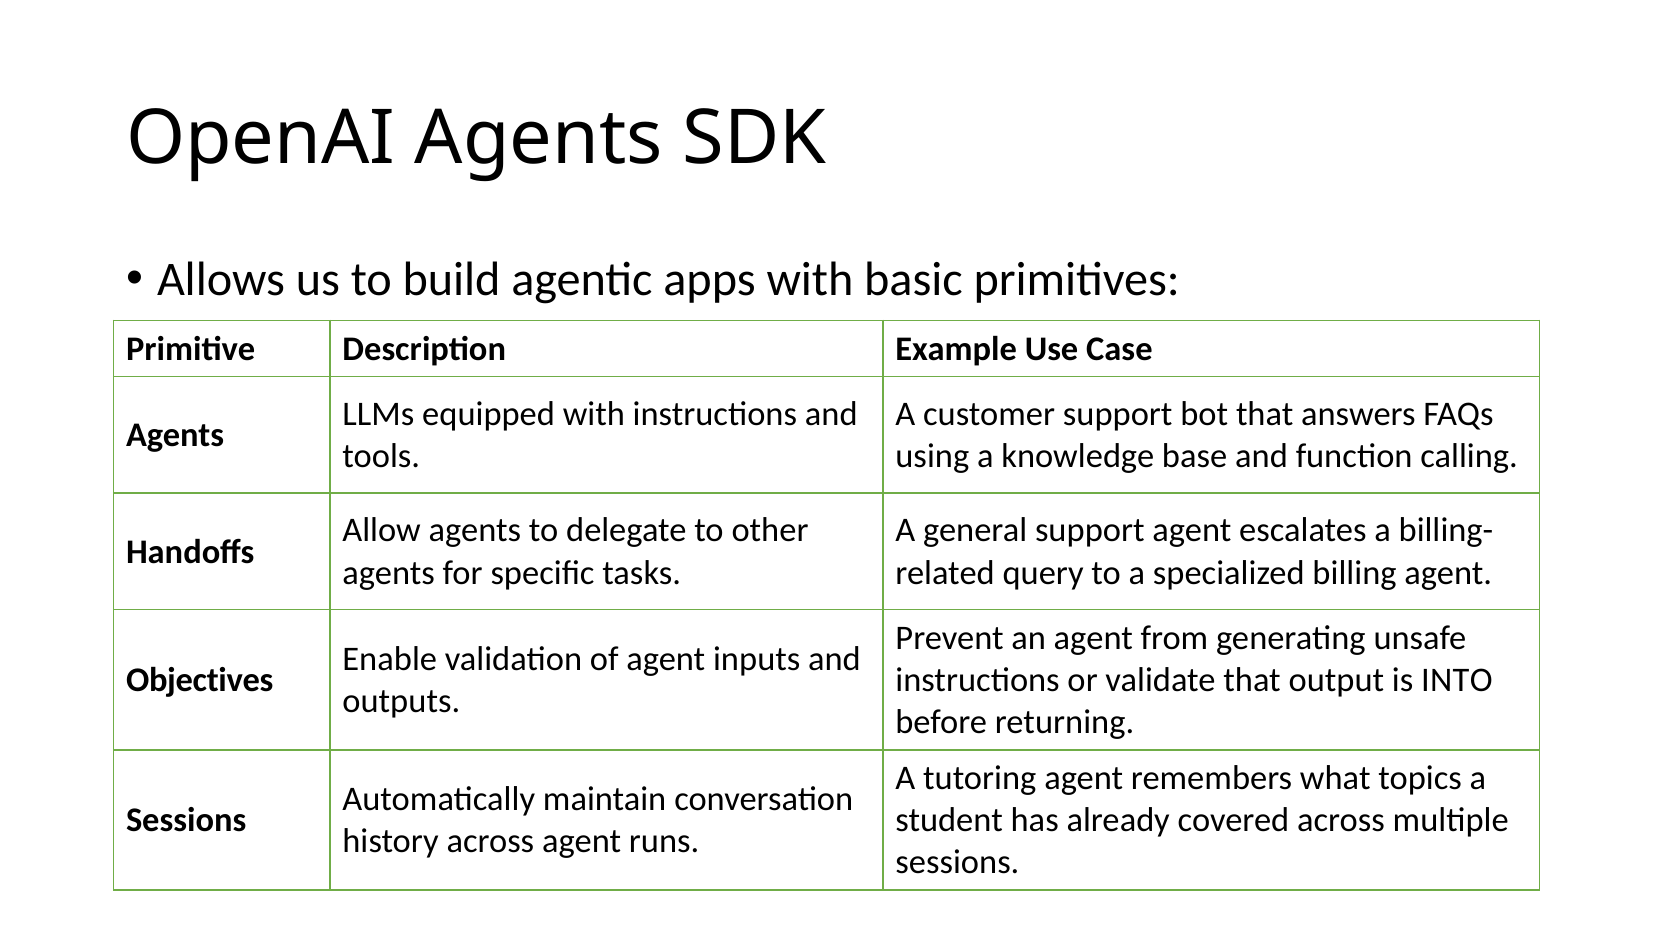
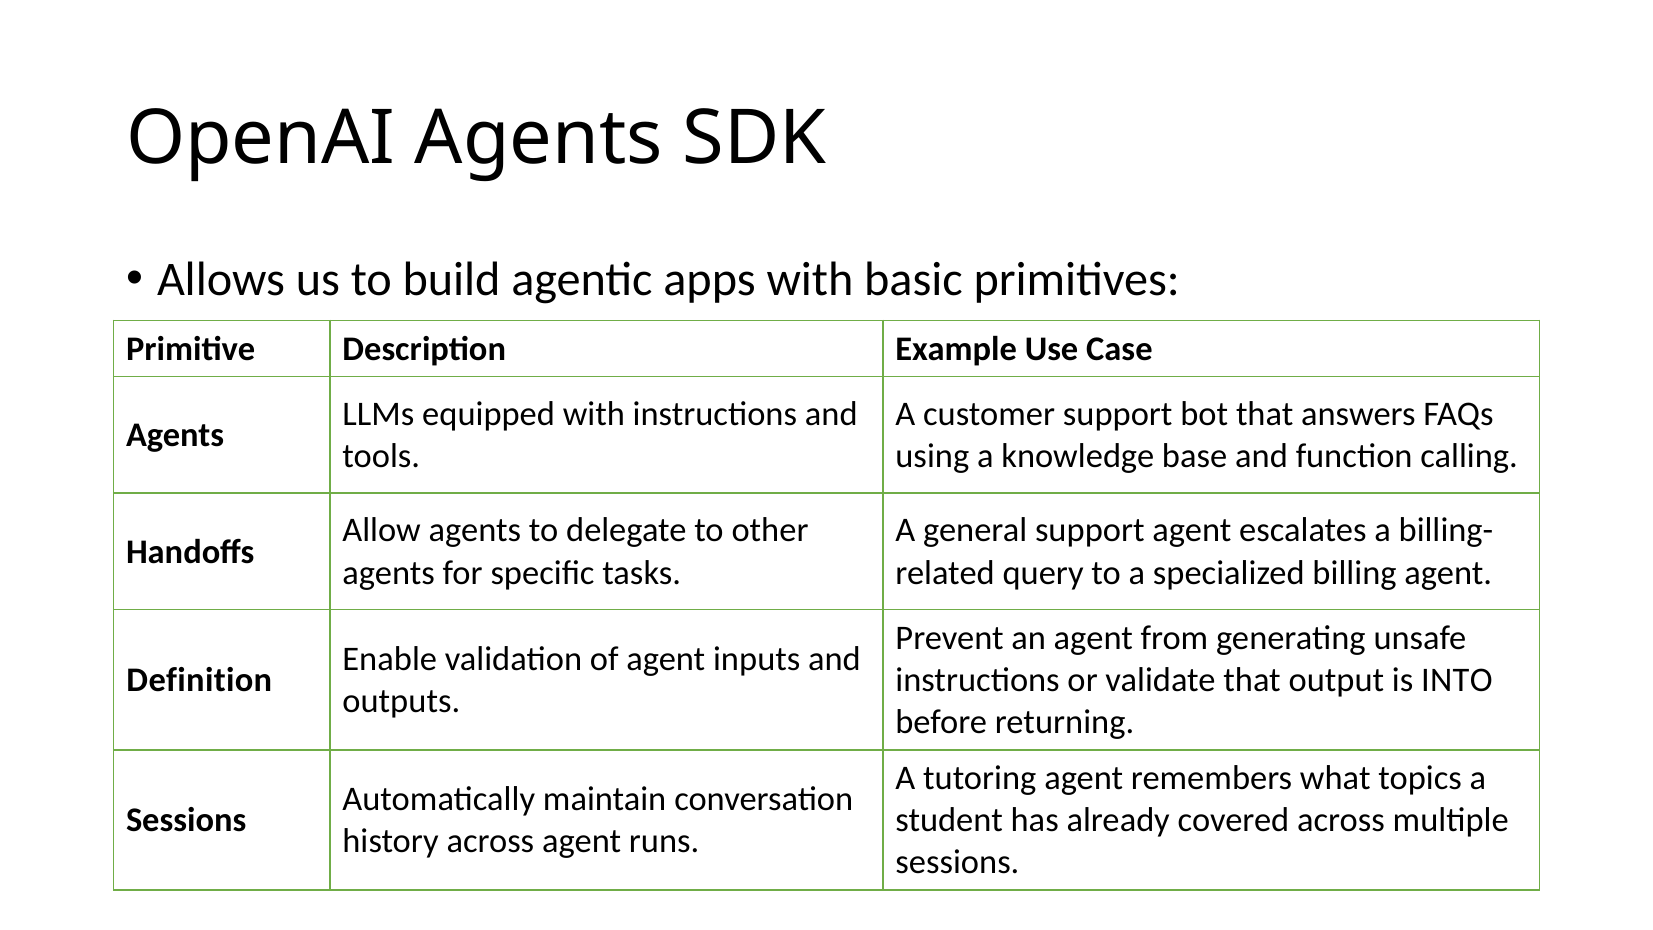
Objectives: Objectives -> Definition (199, 680)
